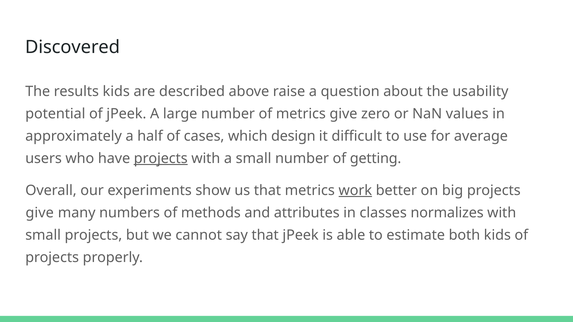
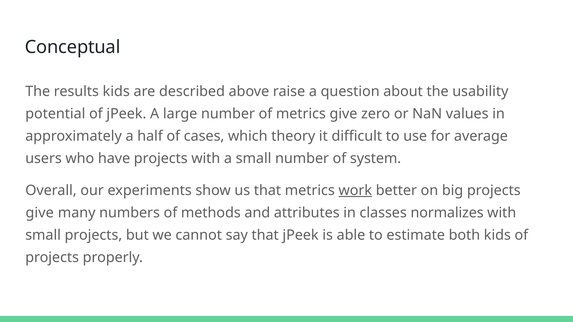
Discovered: Discovered -> Conceptual (73, 47)
design: design -> theory (293, 136)
projects underline: present -> none (161, 159)
getting: getting -> system (376, 159)
